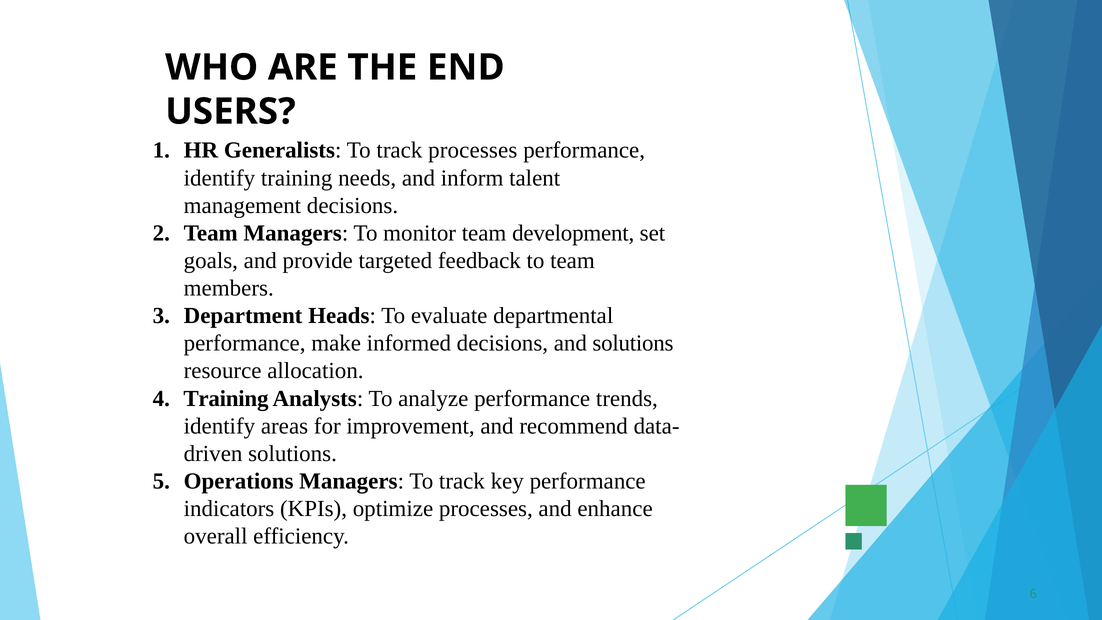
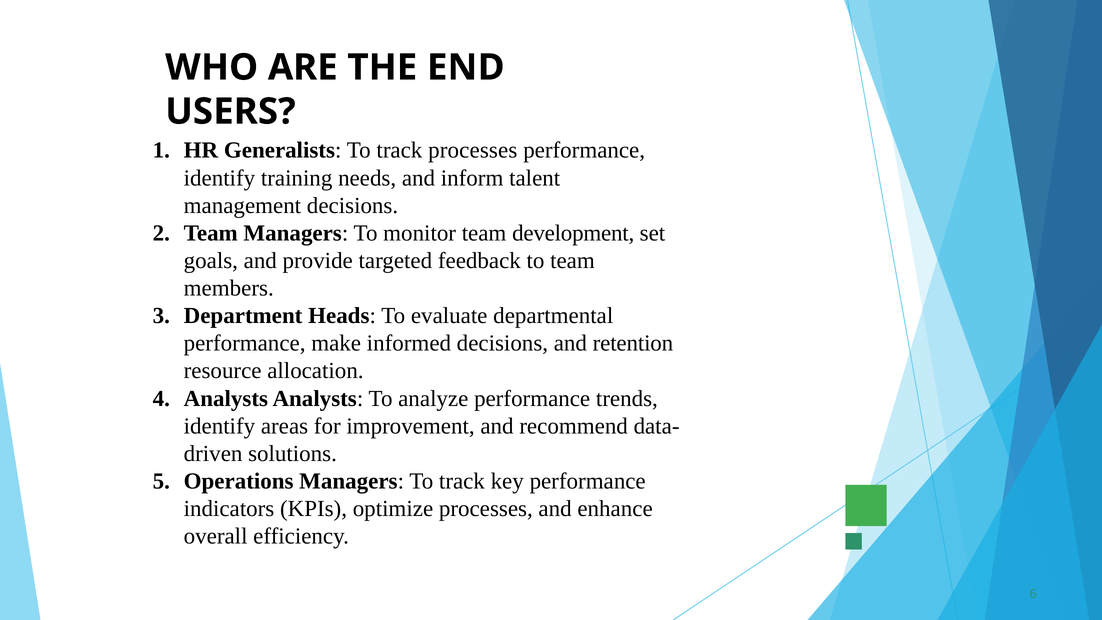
and solutions: solutions -> retention (633, 343)
Training: Training -> Analysts (226, 398)
